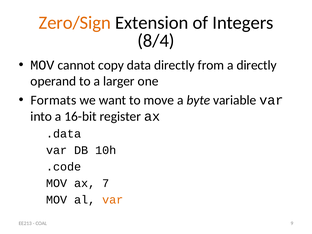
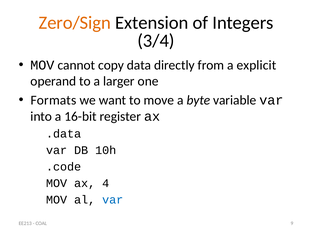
8/4: 8/4 -> 3/4 (156, 41)
a directly: directly -> explicit (256, 65)
7: 7 -> 4 (106, 183)
var colour: orange -> blue (113, 200)
